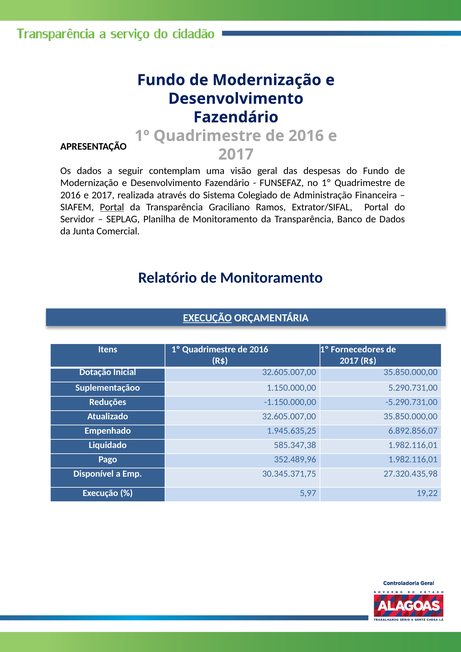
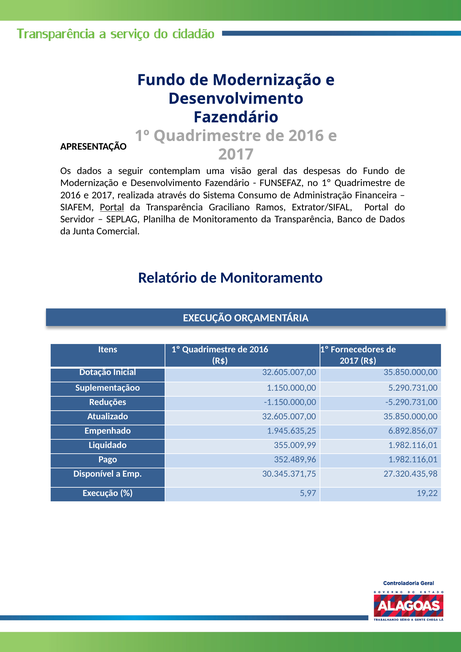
Colegiado: Colegiado -> Consumo (258, 195)
EXECUÇÃO underline: present -> none (207, 318)
585.347,38: 585.347,38 -> 355.009,99 (295, 445)
